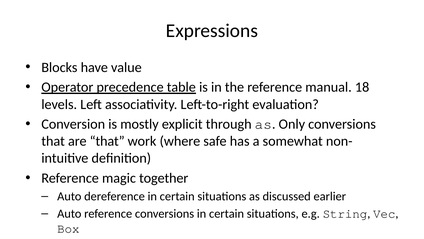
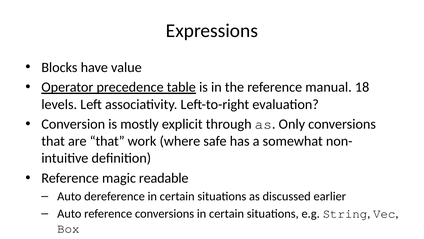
together: together -> readable (164, 178)
